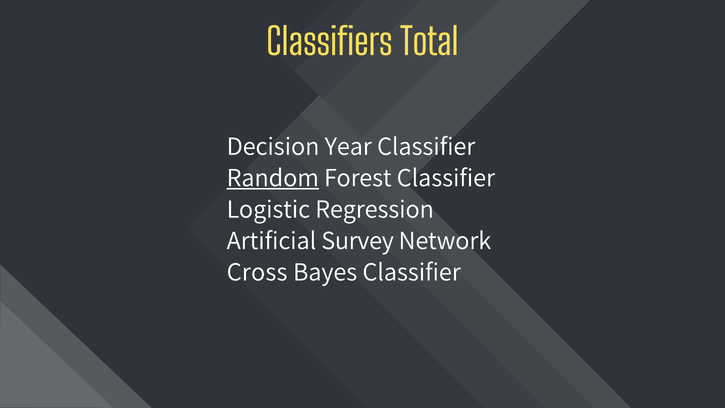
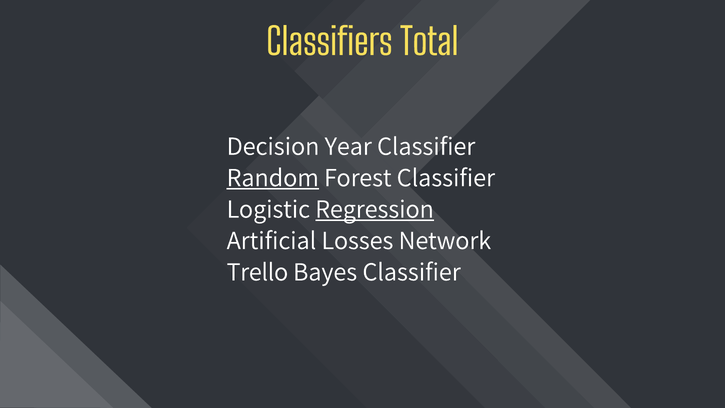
Regression underline: none -> present (375, 209)
Survey: Survey -> Losses (357, 240)
Cross: Cross -> Trello (257, 272)
